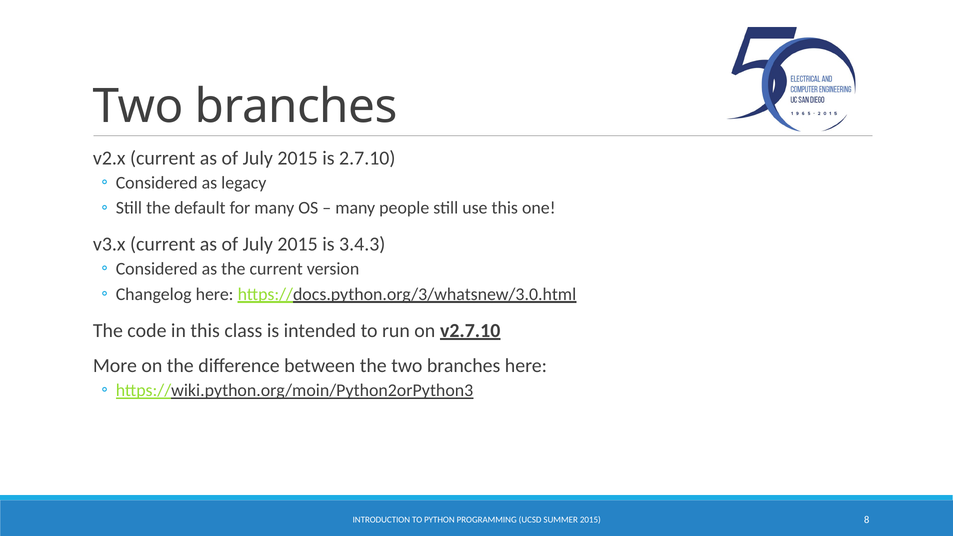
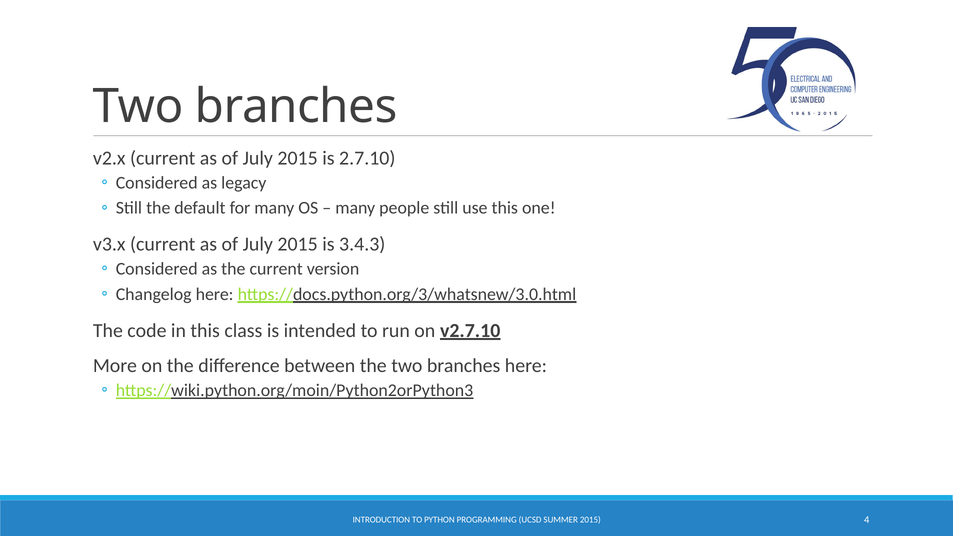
8: 8 -> 4 (867, 520)
